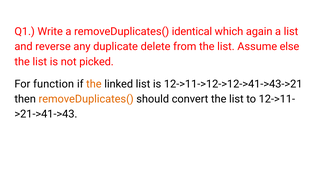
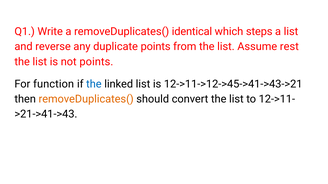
again: again -> steps (259, 32)
duplicate delete: delete -> points (156, 47)
else: else -> rest (289, 47)
not picked: picked -> points (96, 62)
the colour: orange -> blue (94, 84)
12->11->12->12->41->43->21: 12->11->12->12->41->43->21 -> 12->11->12->45->41->43->21 (233, 84)
